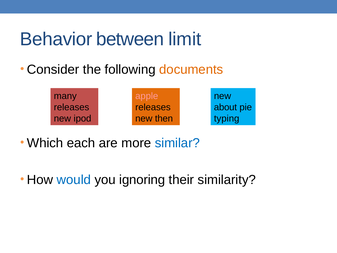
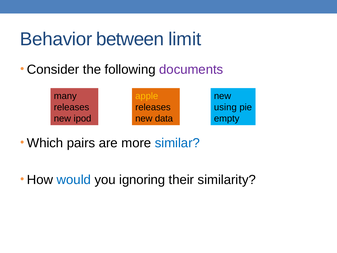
documents colour: orange -> purple (191, 69)
apple colour: pink -> yellow (147, 96)
about: about -> using (225, 107)
then: then -> data (164, 118)
typing: typing -> empty (227, 118)
each: each -> pairs (81, 143)
